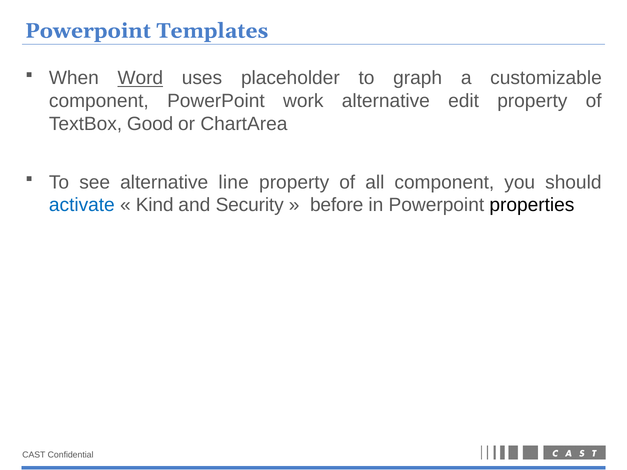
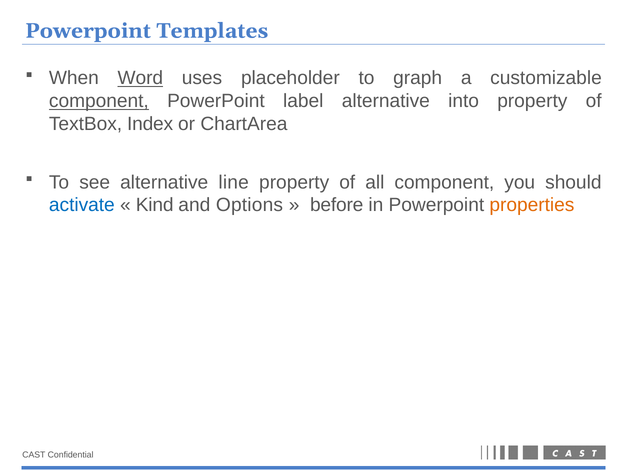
component underline: none -> present (99, 101)
work: work -> label (303, 101)
edit: edit -> into (464, 101)
Good: Good -> Index (150, 124)
Security: Security -> Options (249, 205)
properties colour: black -> orange (532, 205)
